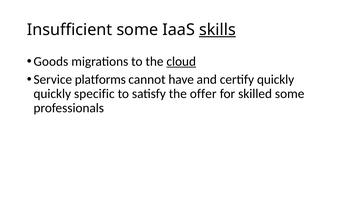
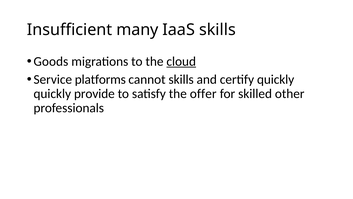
Insufficient some: some -> many (137, 30)
skills underline: present -> none (217, 30)
cannot have: have -> skills (181, 79)
specific: specific -> provide (94, 94)
skilled some: some -> other (290, 94)
